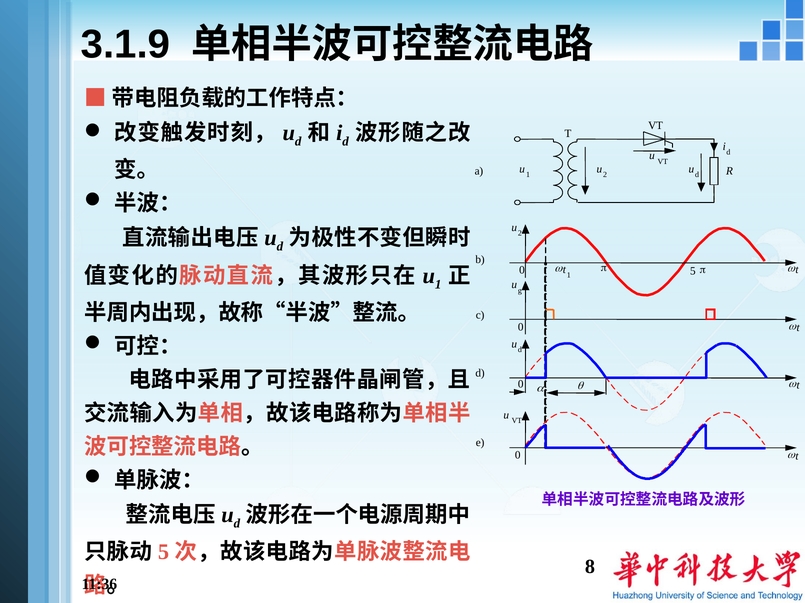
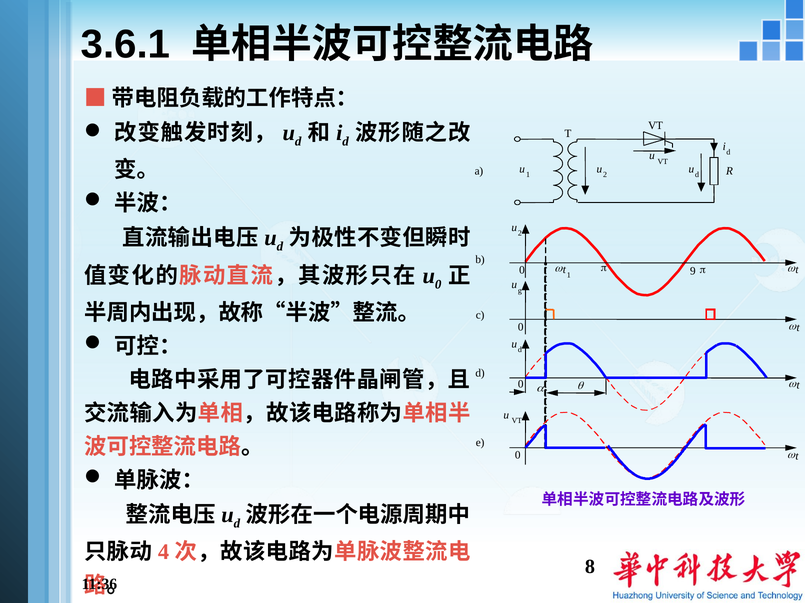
3.1.9: 3.1.9 -> 3.6.1 (126, 45)
p 5: 5 -> 9 (693, 271)
1: 1 -> 0 (438, 285)
5: 5 -> 4 (164, 553)
